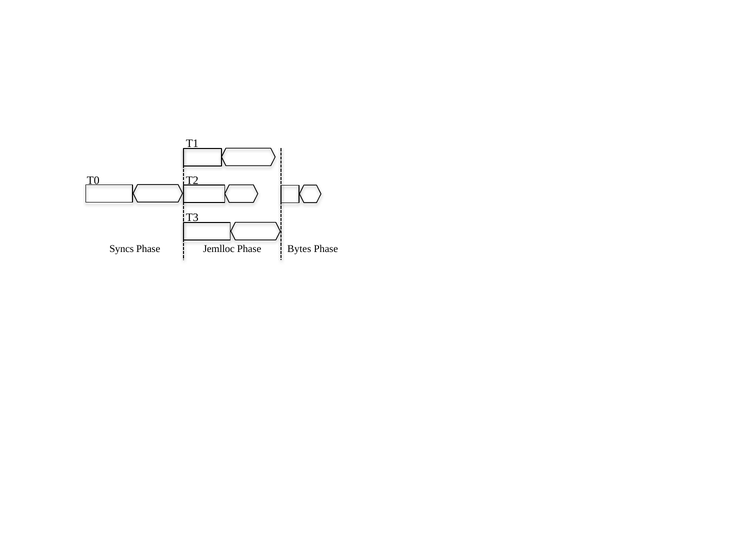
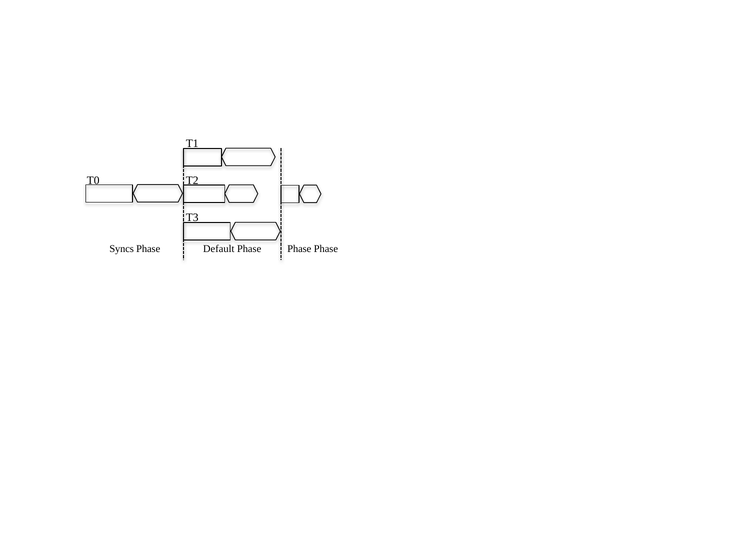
Jemlloc: Jemlloc -> Default (219, 249)
Bytes: Bytes -> Phase (299, 249)
